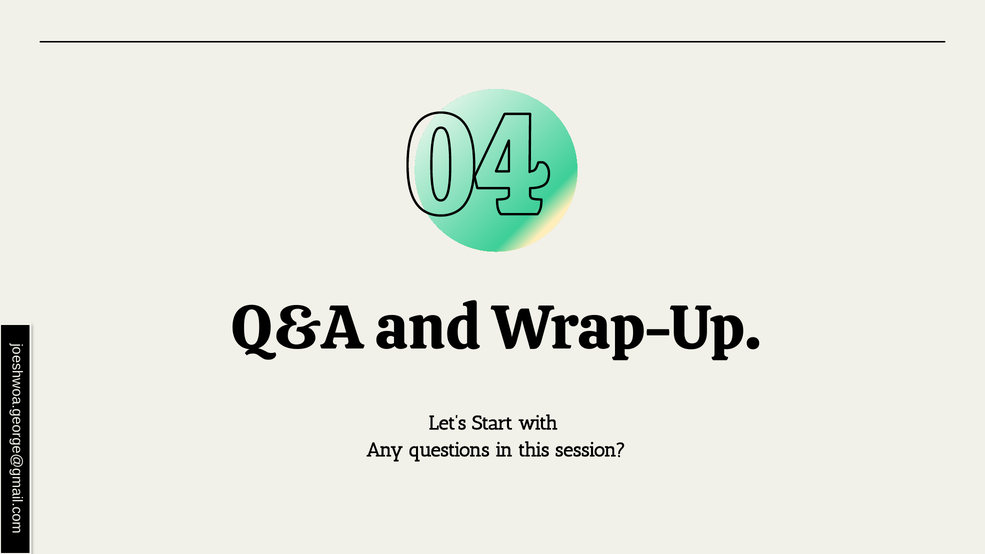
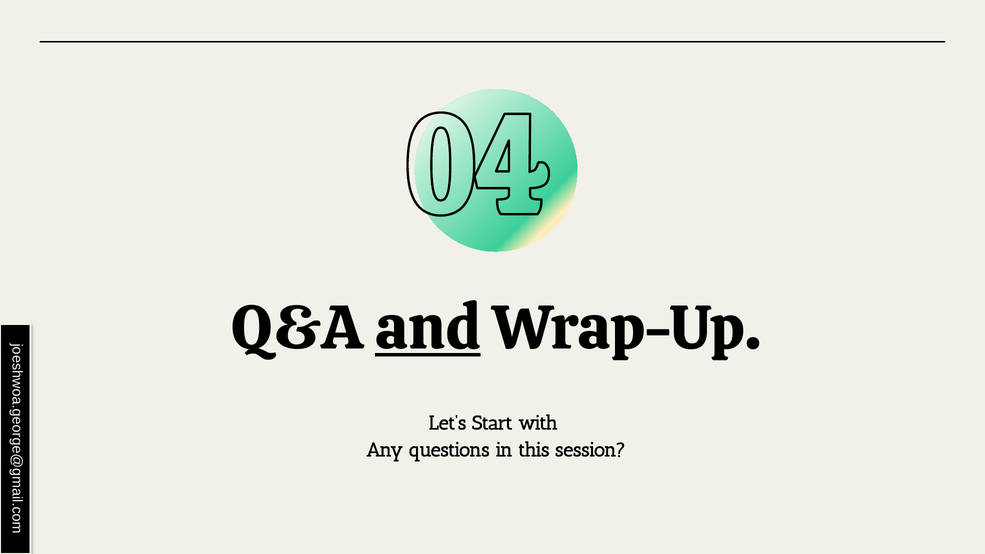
and underline: none -> present (428, 328)
